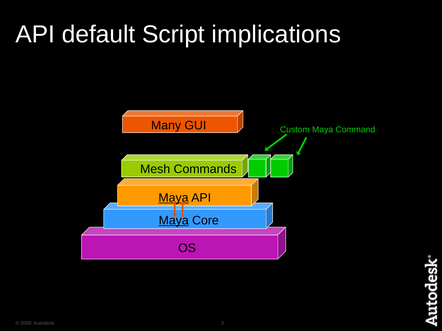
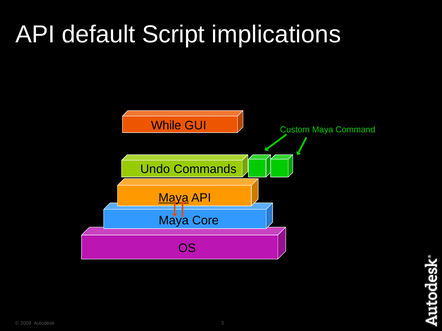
Many: Many -> While (166, 126)
Mesh: Mesh -> Undo (155, 169)
Maya underline: present -> none (174, 221)
